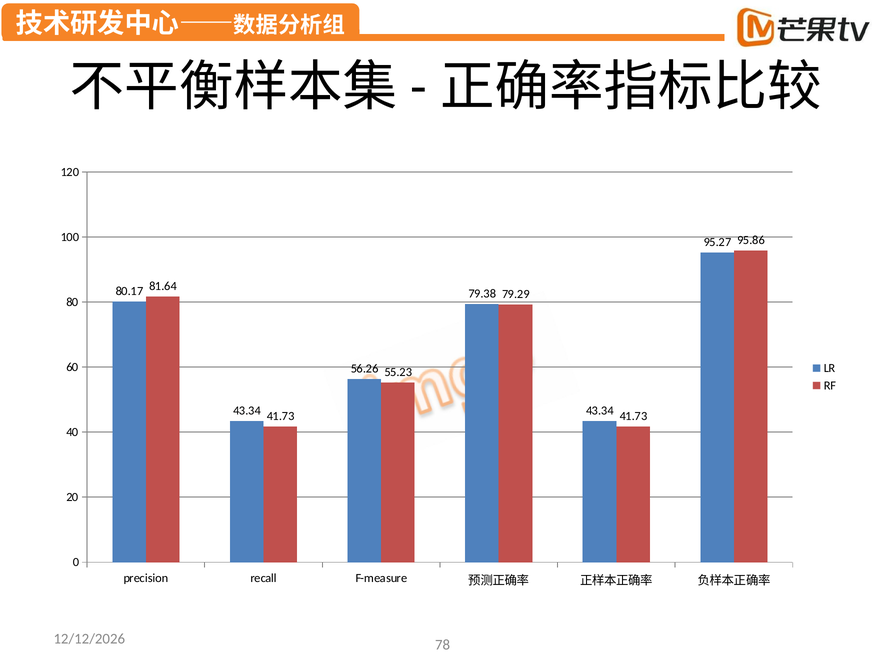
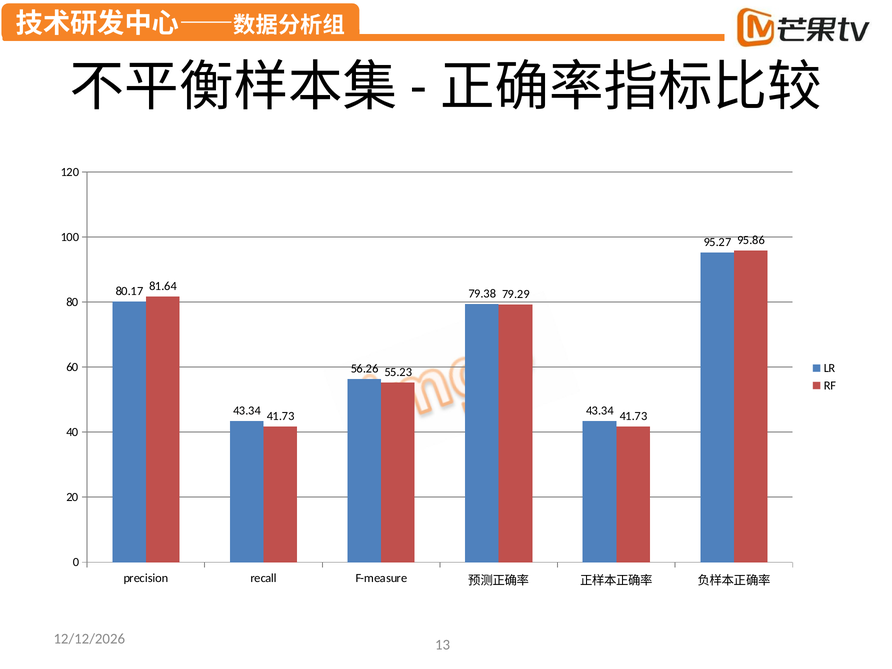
78: 78 -> 13 (443, 645)
